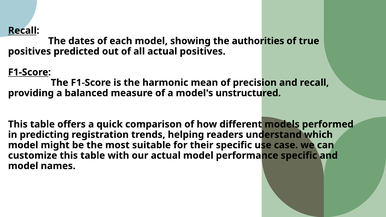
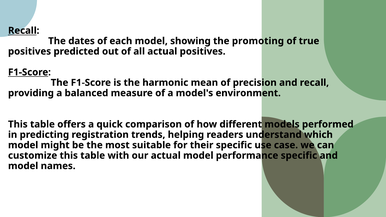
authorities: authorities -> promoting (258, 41)
unstructured: unstructured -> environment (248, 93)
